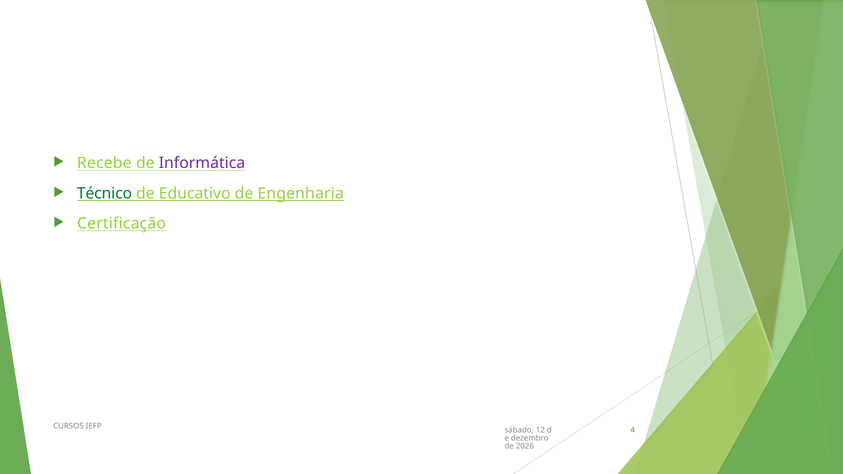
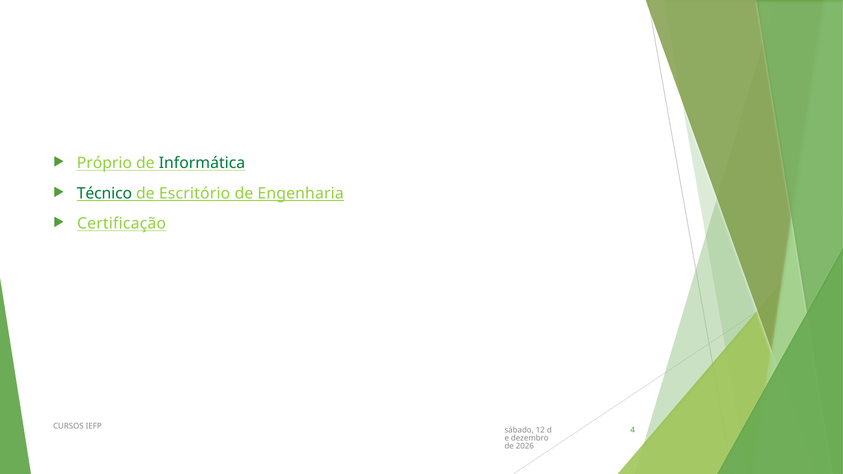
Recebe: Recebe -> Próprio (104, 163)
Informática colour: purple -> green (202, 163)
Educativo: Educativo -> Escritório (195, 193)
